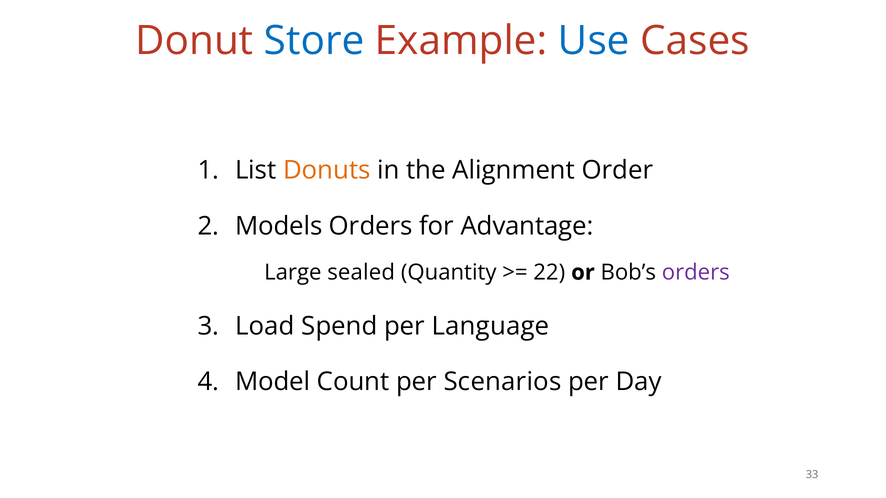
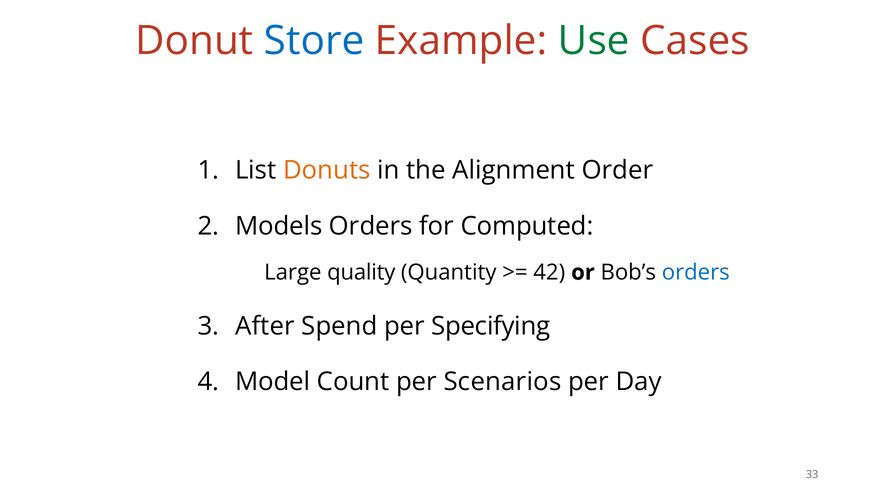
Use colour: blue -> green (594, 41)
Advantage: Advantage -> Computed (527, 226)
sealed: sealed -> quality (361, 273)
22: 22 -> 42 (549, 273)
orders colour: purple -> blue (696, 273)
Load: Load -> After (265, 326)
Language: Language -> Specifying (491, 326)
